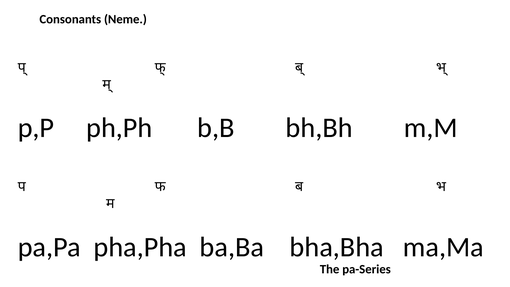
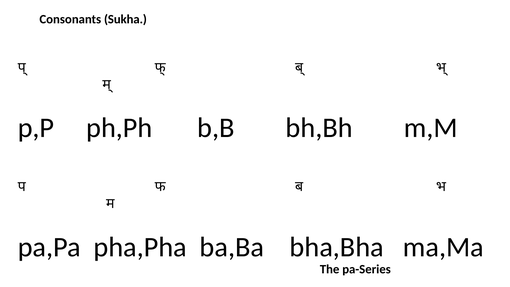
Neme: Neme -> Sukha (125, 19)
